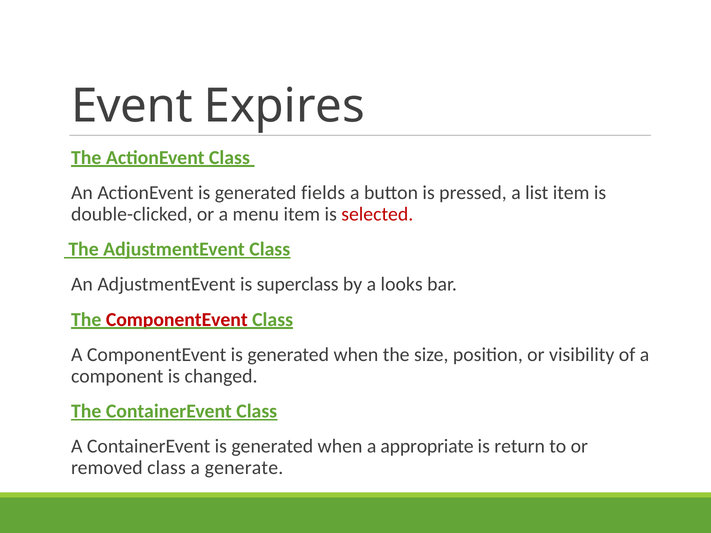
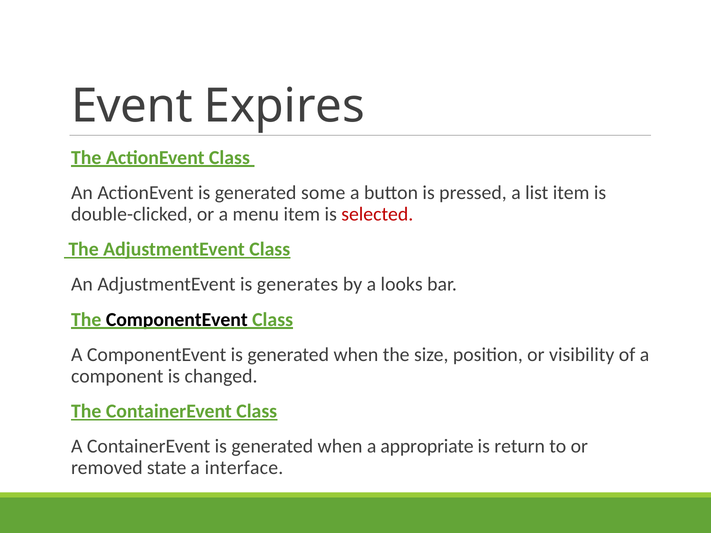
fields: fields -> some (323, 193)
superclass: superclass -> generates (297, 285)
ComponentEvent colour: red -> black (177, 320)
removed class: class -> state (167, 468)
generate: generate -> interface (244, 468)
